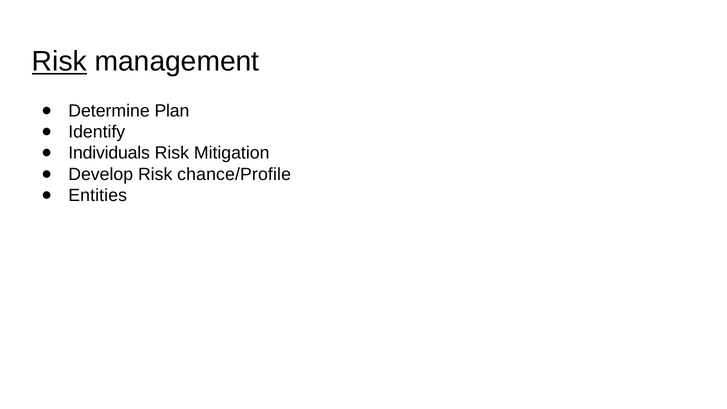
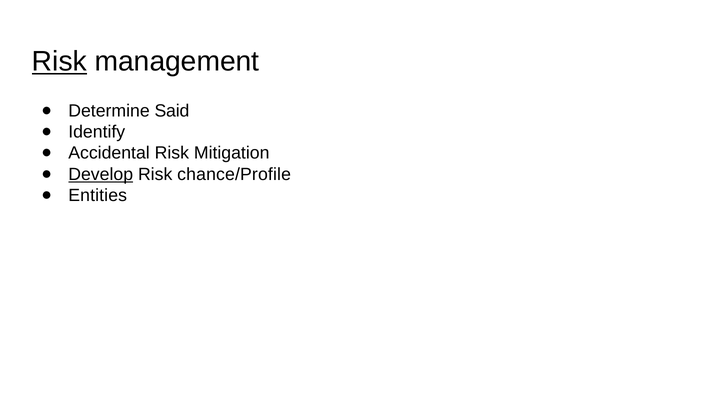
Plan: Plan -> Said (172, 111)
Individuals: Individuals -> Accidental (109, 153)
Develop underline: none -> present (101, 174)
